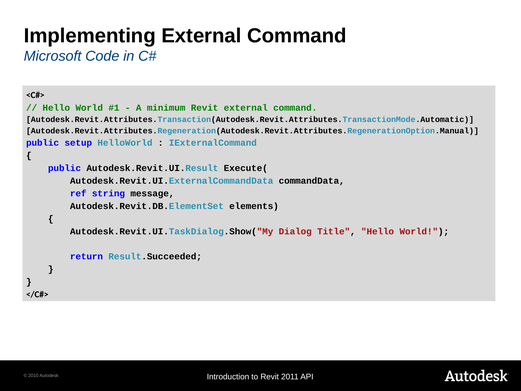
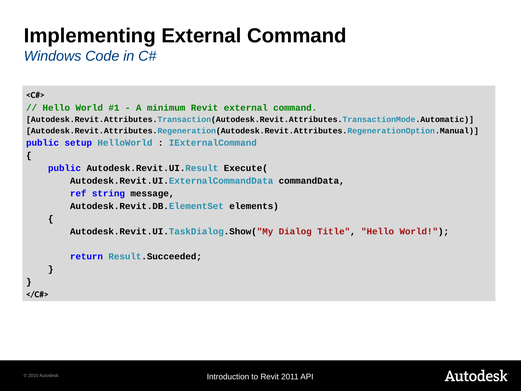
Microsoft: Microsoft -> Windows (53, 56)
